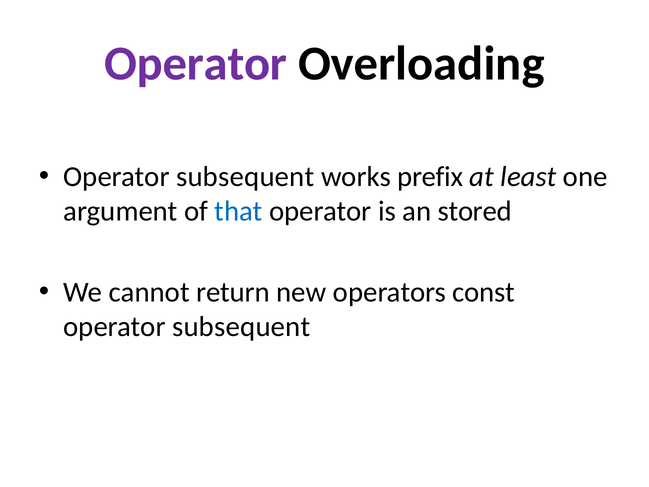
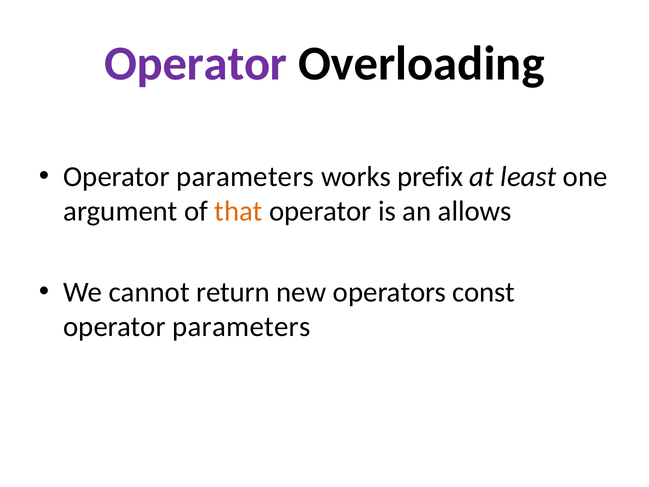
subsequent: subsequent -> parameters (245, 177)
that colour: blue -> orange (238, 211)
stored: stored -> allows (475, 211)
subsequent: subsequent -> parameters (241, 327)
